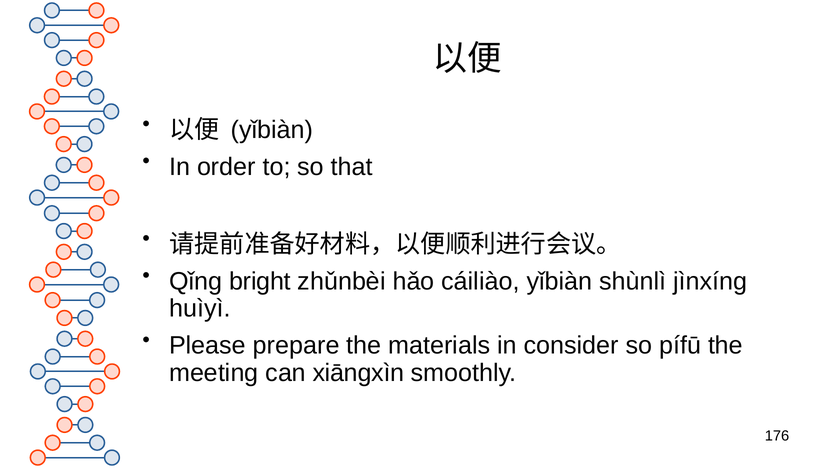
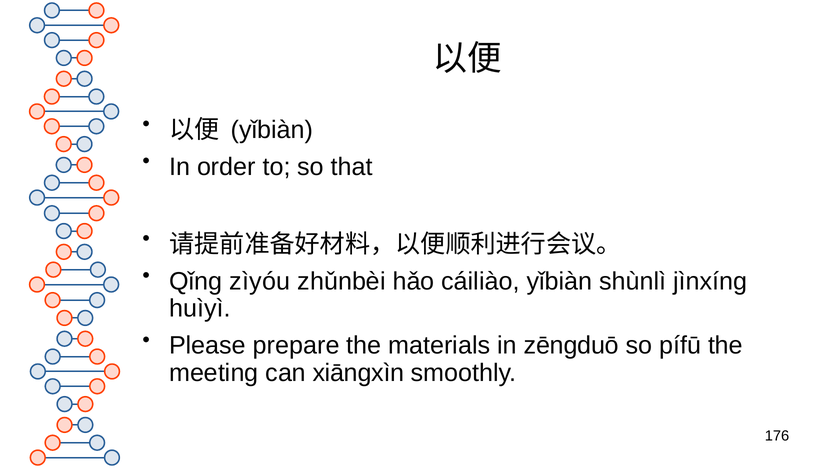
bright: bright -> zìyóu (260, 281)
consider: consider -> zēngduō (571, 345)
